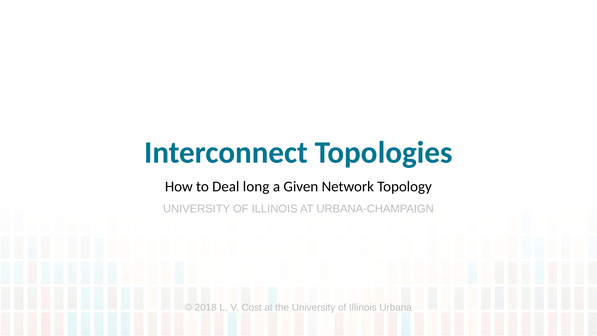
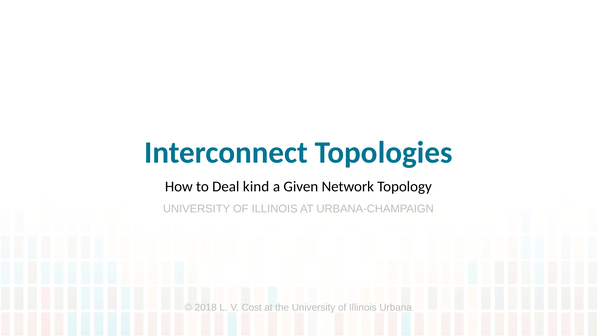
long: long -> kind (256, 187)
